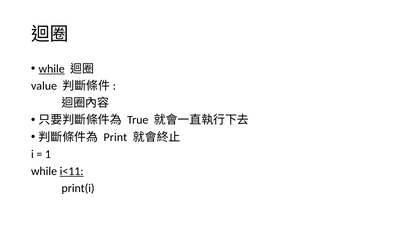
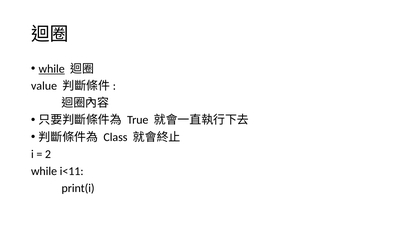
Print: Print -> Class (115, 137)
1: 1 -> 2 (48, 154)
i<11 underline: present -> none (72, 171)
